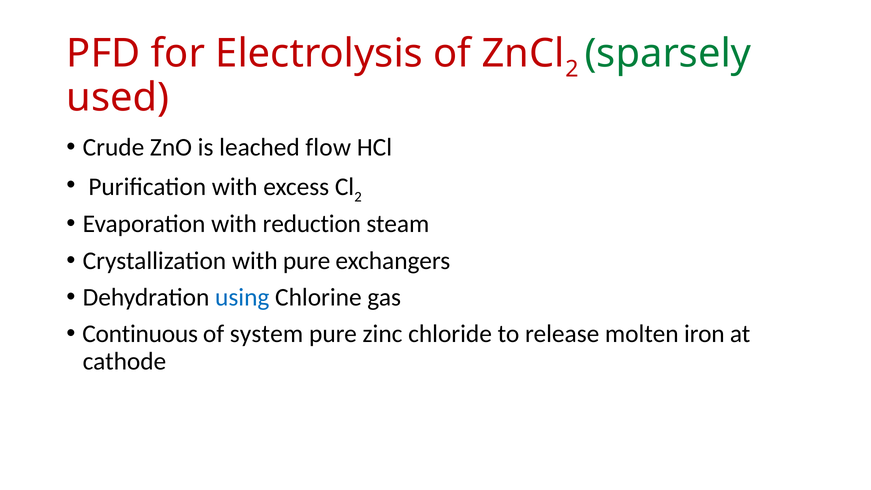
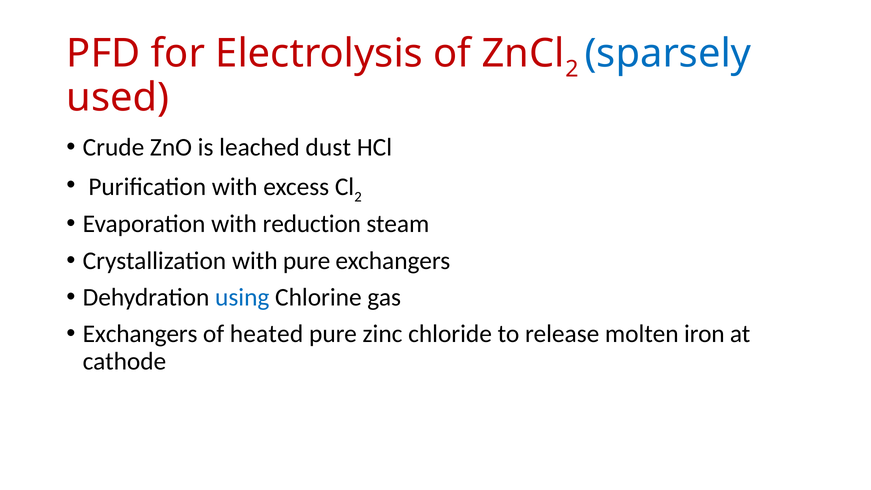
sparsely colour: green -> blue (668, 53)
flow: flow -> dust (328, 147)
Continuous: Continuous -> Exchangers (140, 334)
system: system -> heated (267, 334)
